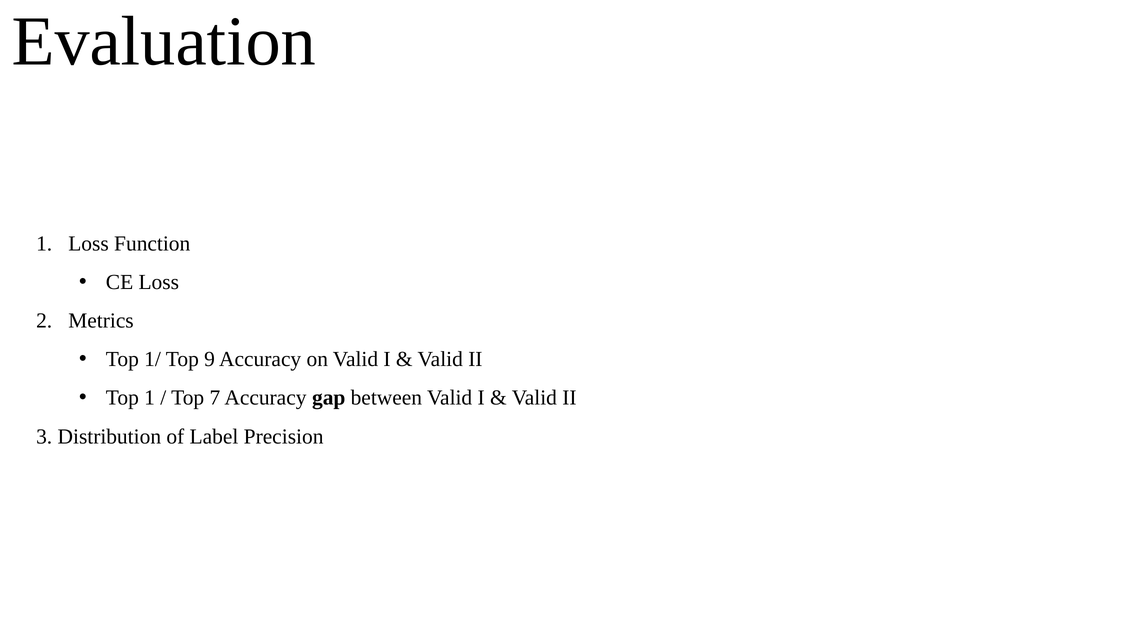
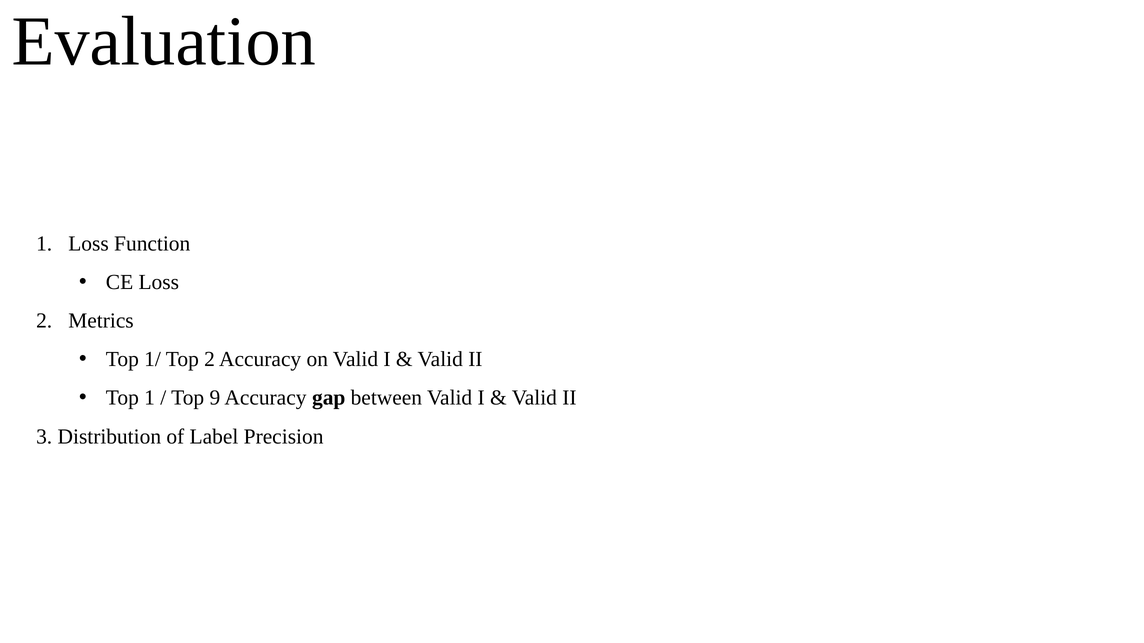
Top 9: 9 -> 2 (210, 360)
7: 7 -> 9 (215, 398)
